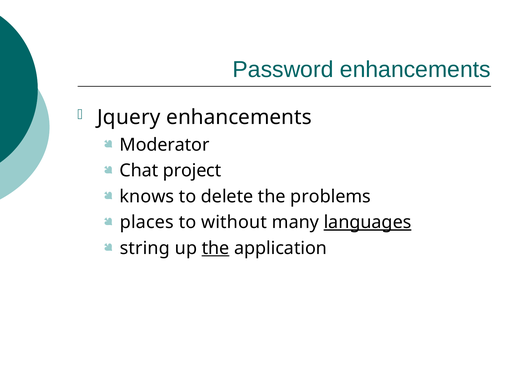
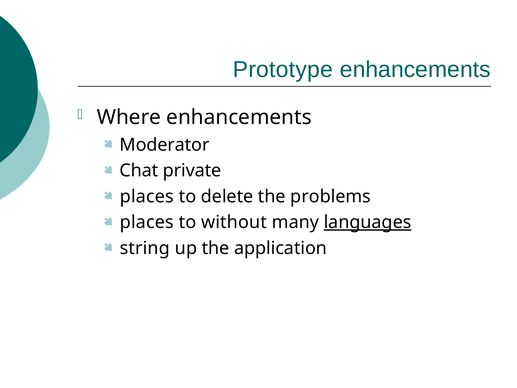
Password: Password -> Prototype (283, 69)
Jquery: Jquery -> Where (129, 117)
project: project -> private (192, 170)
knows: knows -> places (147, 196)
the underline: present -> none (216, 248)
